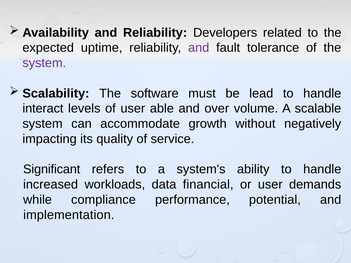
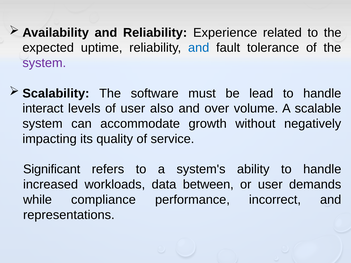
Developers: Developers -> Experience (225, 33)
and colour: purple -> blue (199, 48)
able: able -> also (162, 109)
financial: financial -> between (208, 185)
potential: potential -> incorrect (275, 200)
implementation: implementation -> representations (69, 215)
